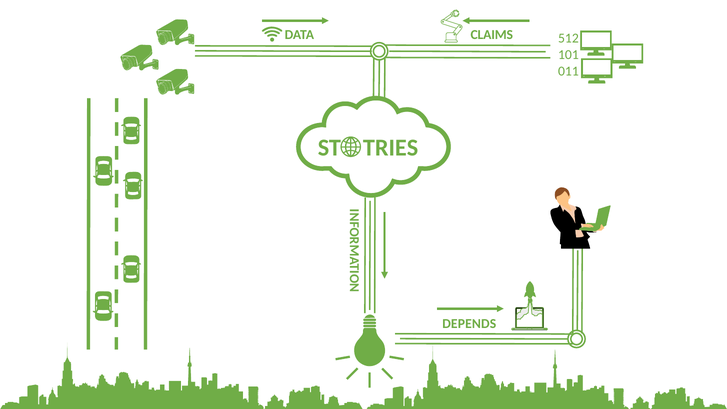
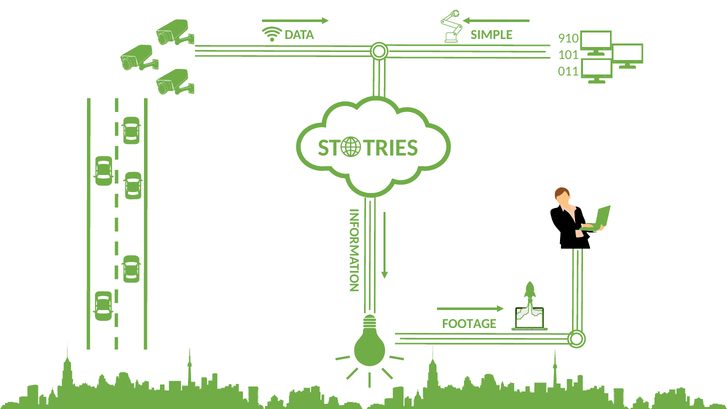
CLAIMS: CLAIMS -> SIMPLE (492, 35)
512: 512 -> 910 (568, 38)
DEPENDS: DEPENDS -> FOOTAGE (469, 324)
